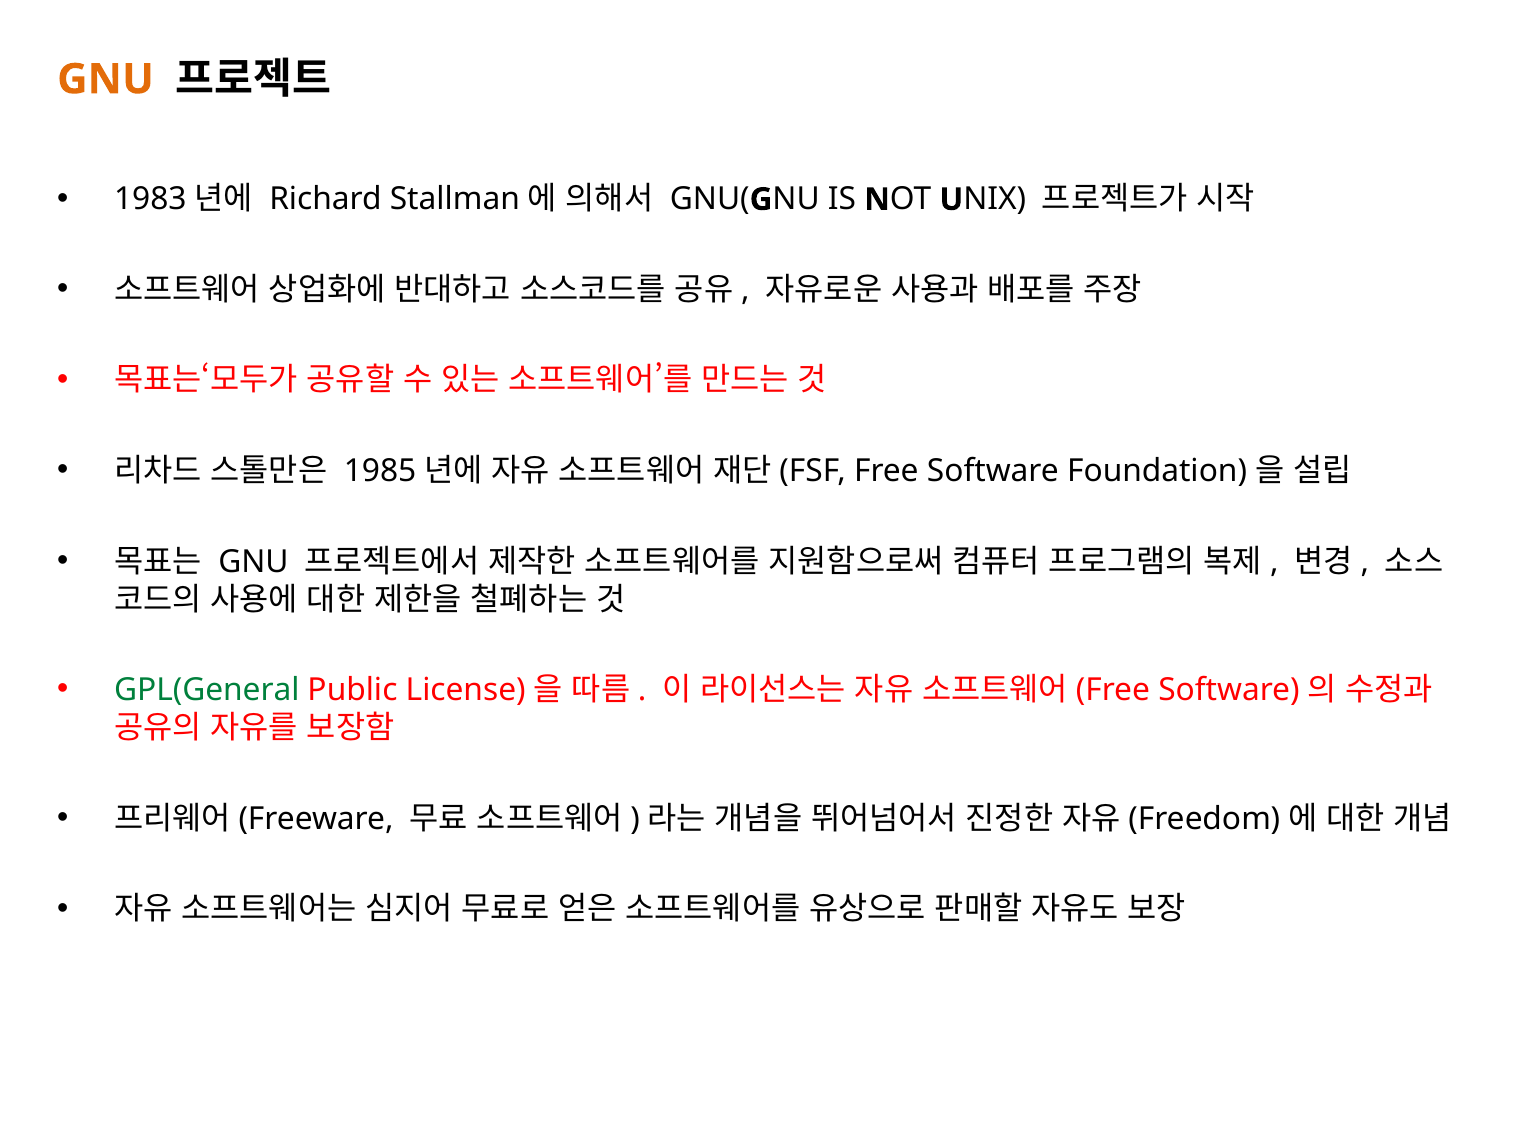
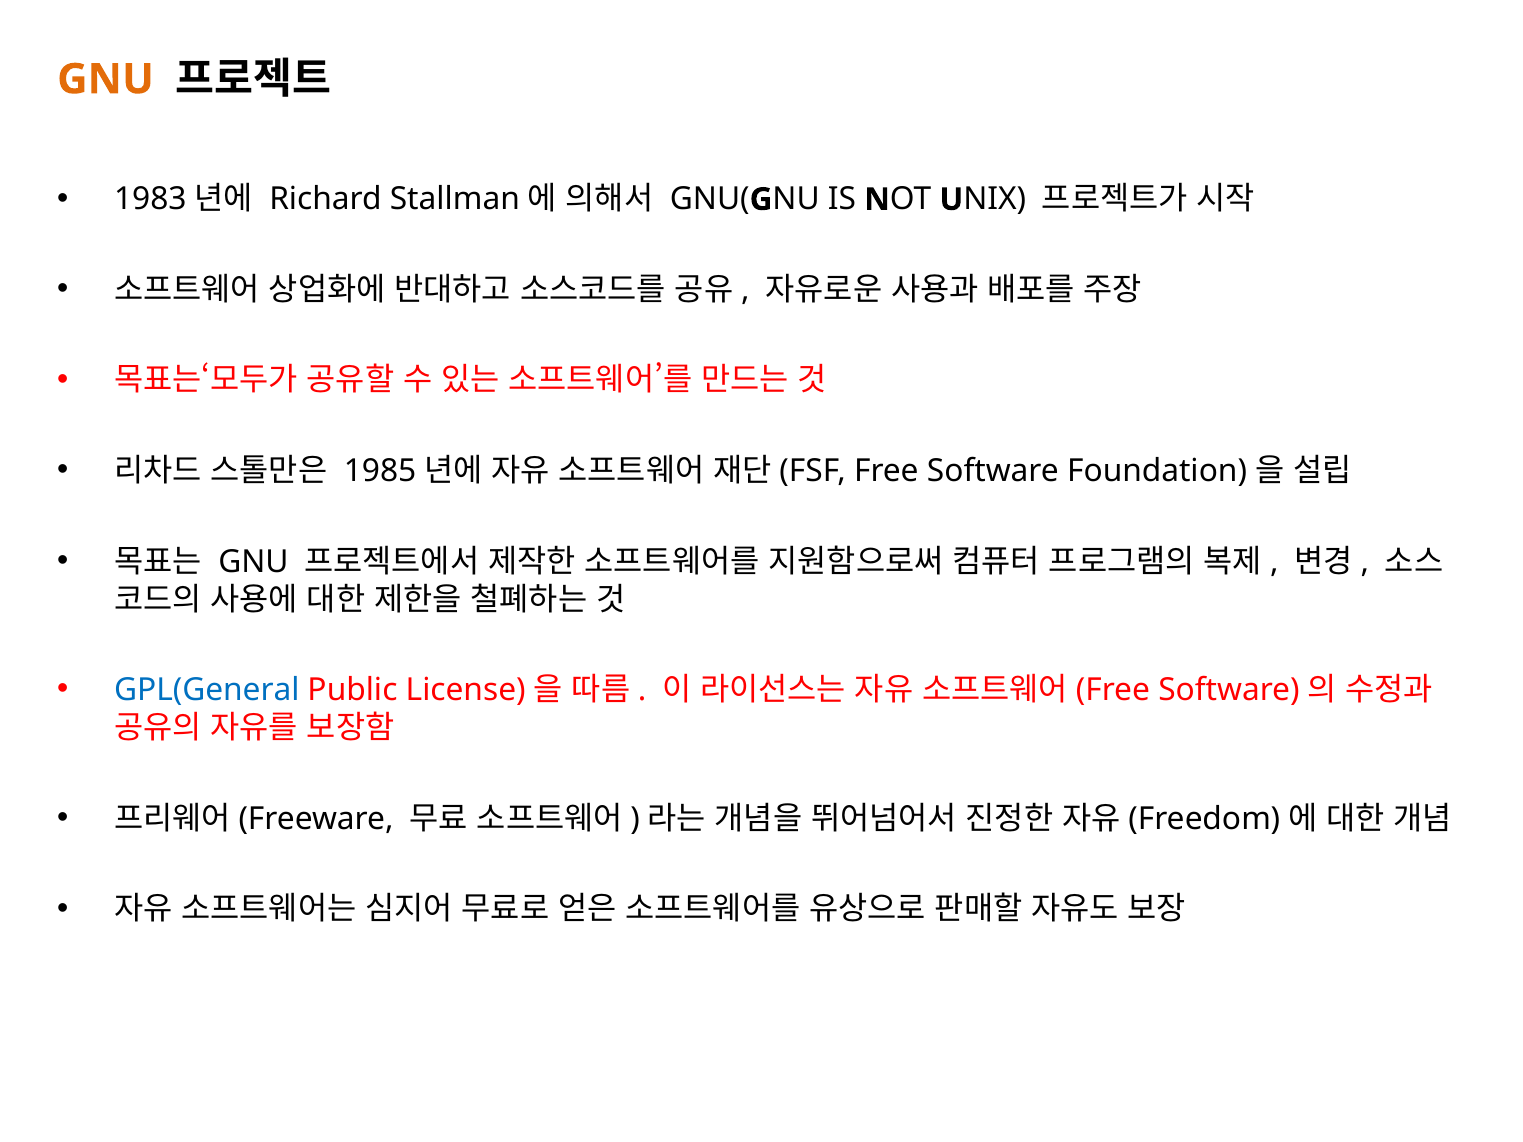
GPL(General colour: green -> blue (207, 690)
